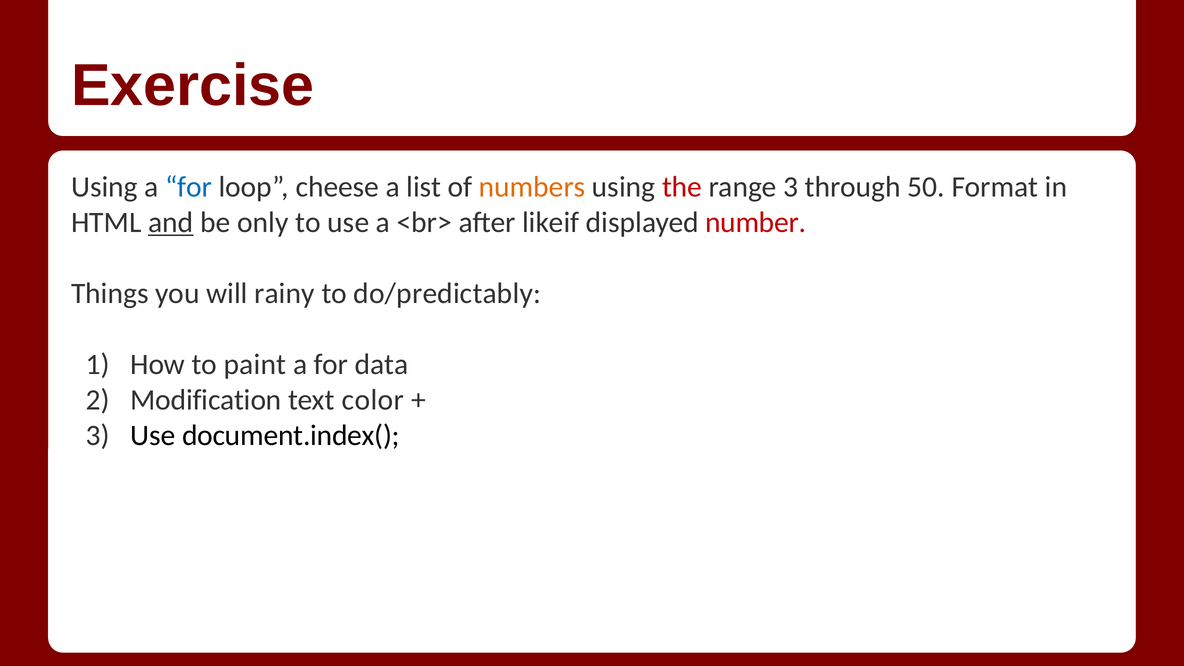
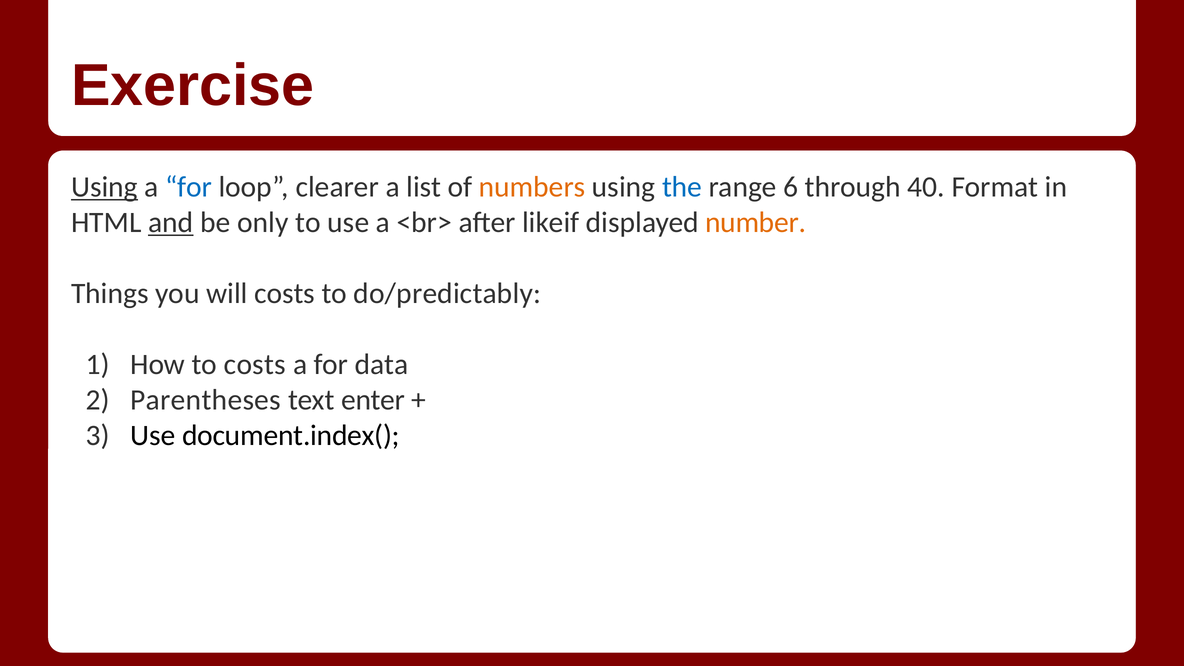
Using underline: none -> present (104, 187)
cheese: cheese -> clearer (337, 187)
the colour: red -> blue (682, 187)
range 3: 3 -> 6 (791, 187)
50: 50 -> 40 (926, 187)
number colour: red -> orange (756, 223)
will rainy: rainy -> costs (285, 294)
to paint: paint -> costs (255, 365)
Modification: Modification -> Parentheses (206, 400)
color: color -> enter (373, 400)
